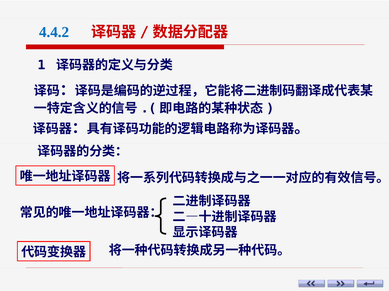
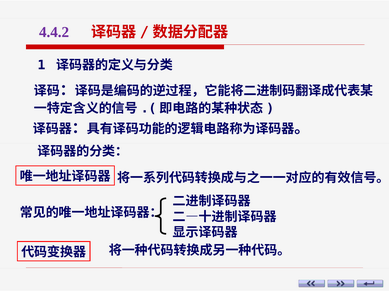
4.4.2 colour: blue -> purple (54, 32)
